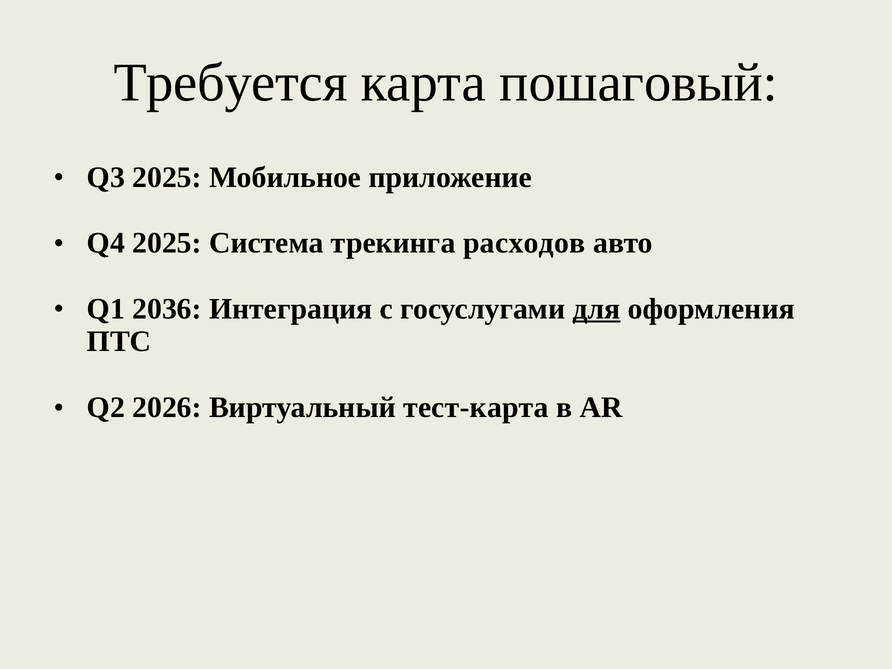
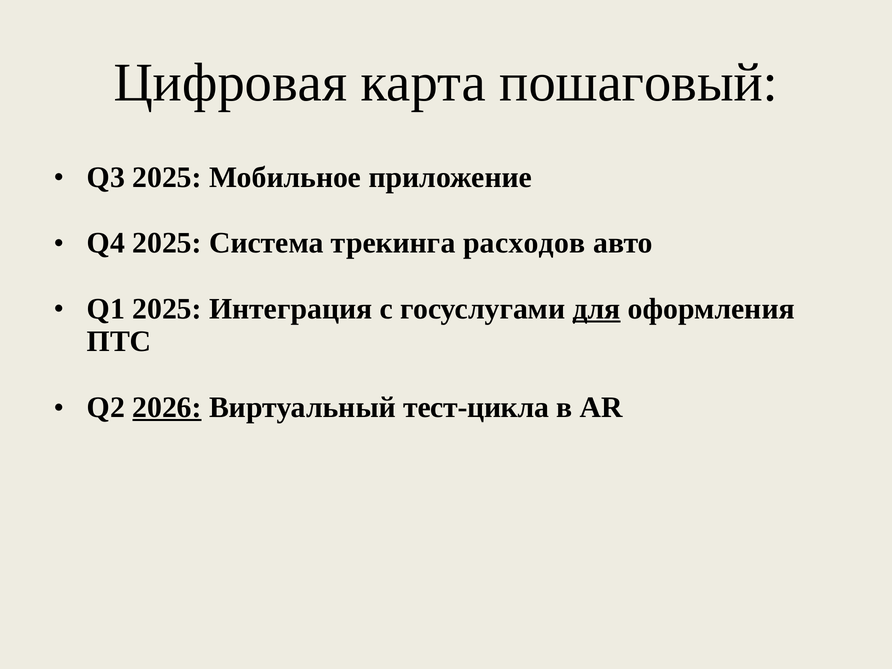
Требуется: Требуется -> Цифровая (230, 83)
Q1 2036: 2036 -> 2025 (167, 309)
2026 underline: none -> present (167, 407)
тест-карта: тест-карта -> тест-цикла (476, 407)
